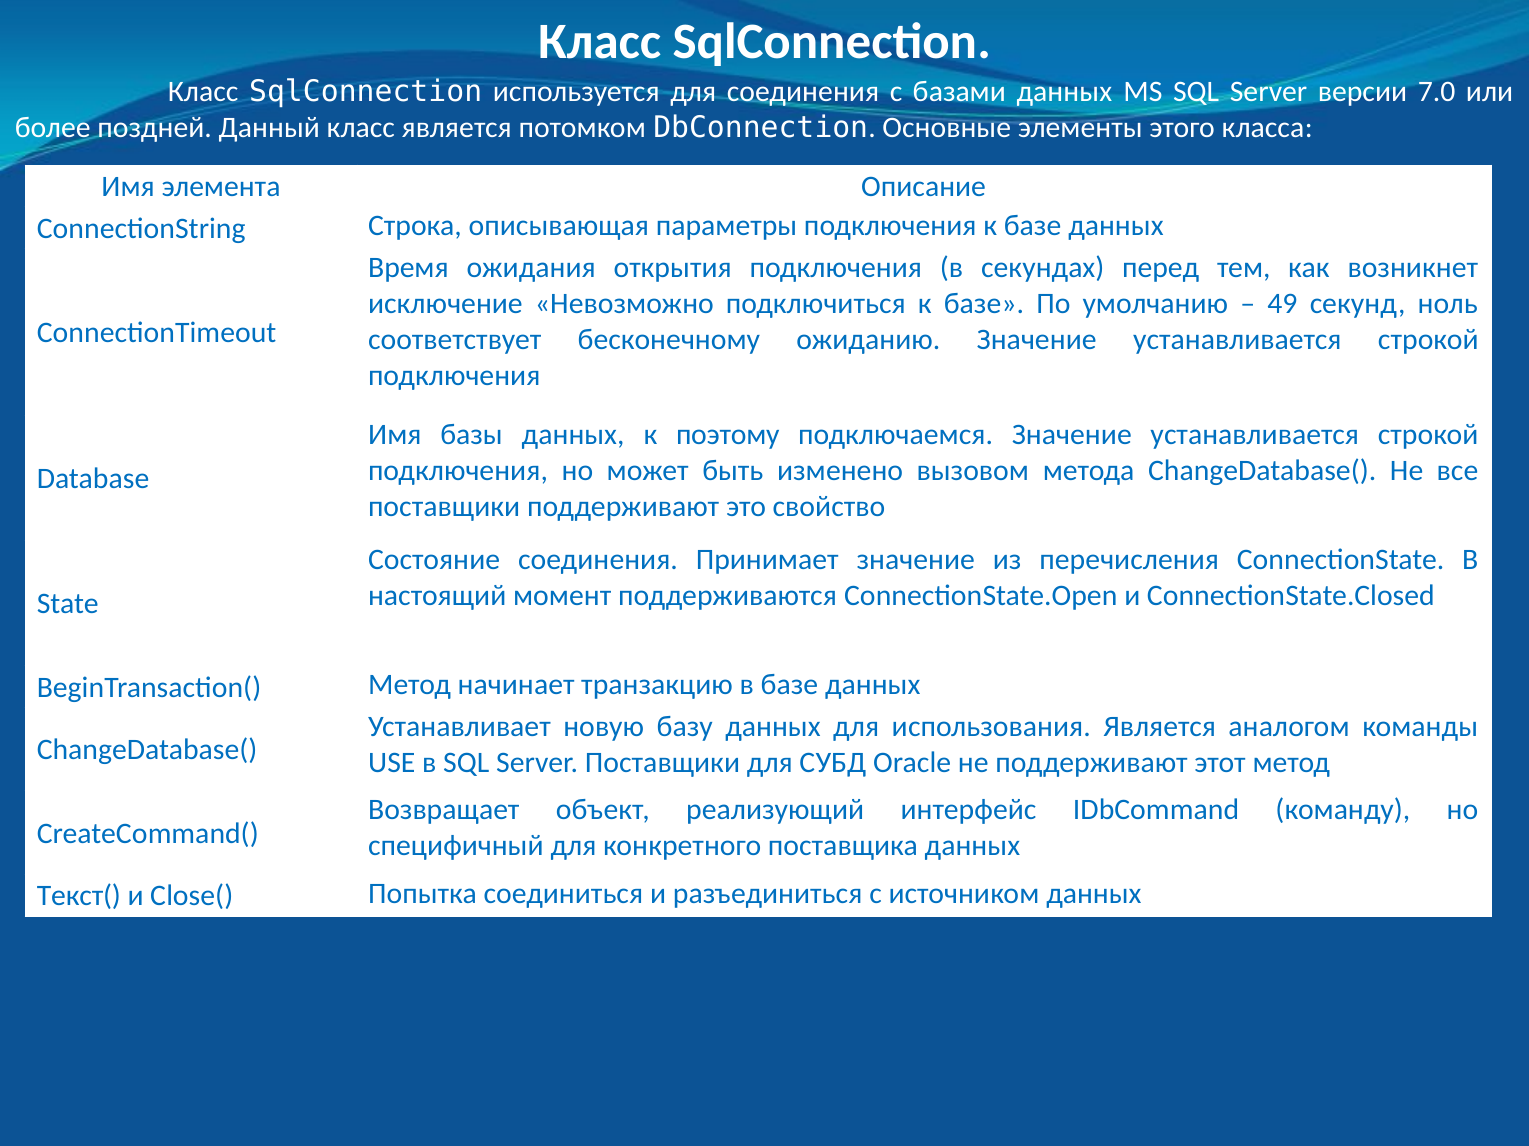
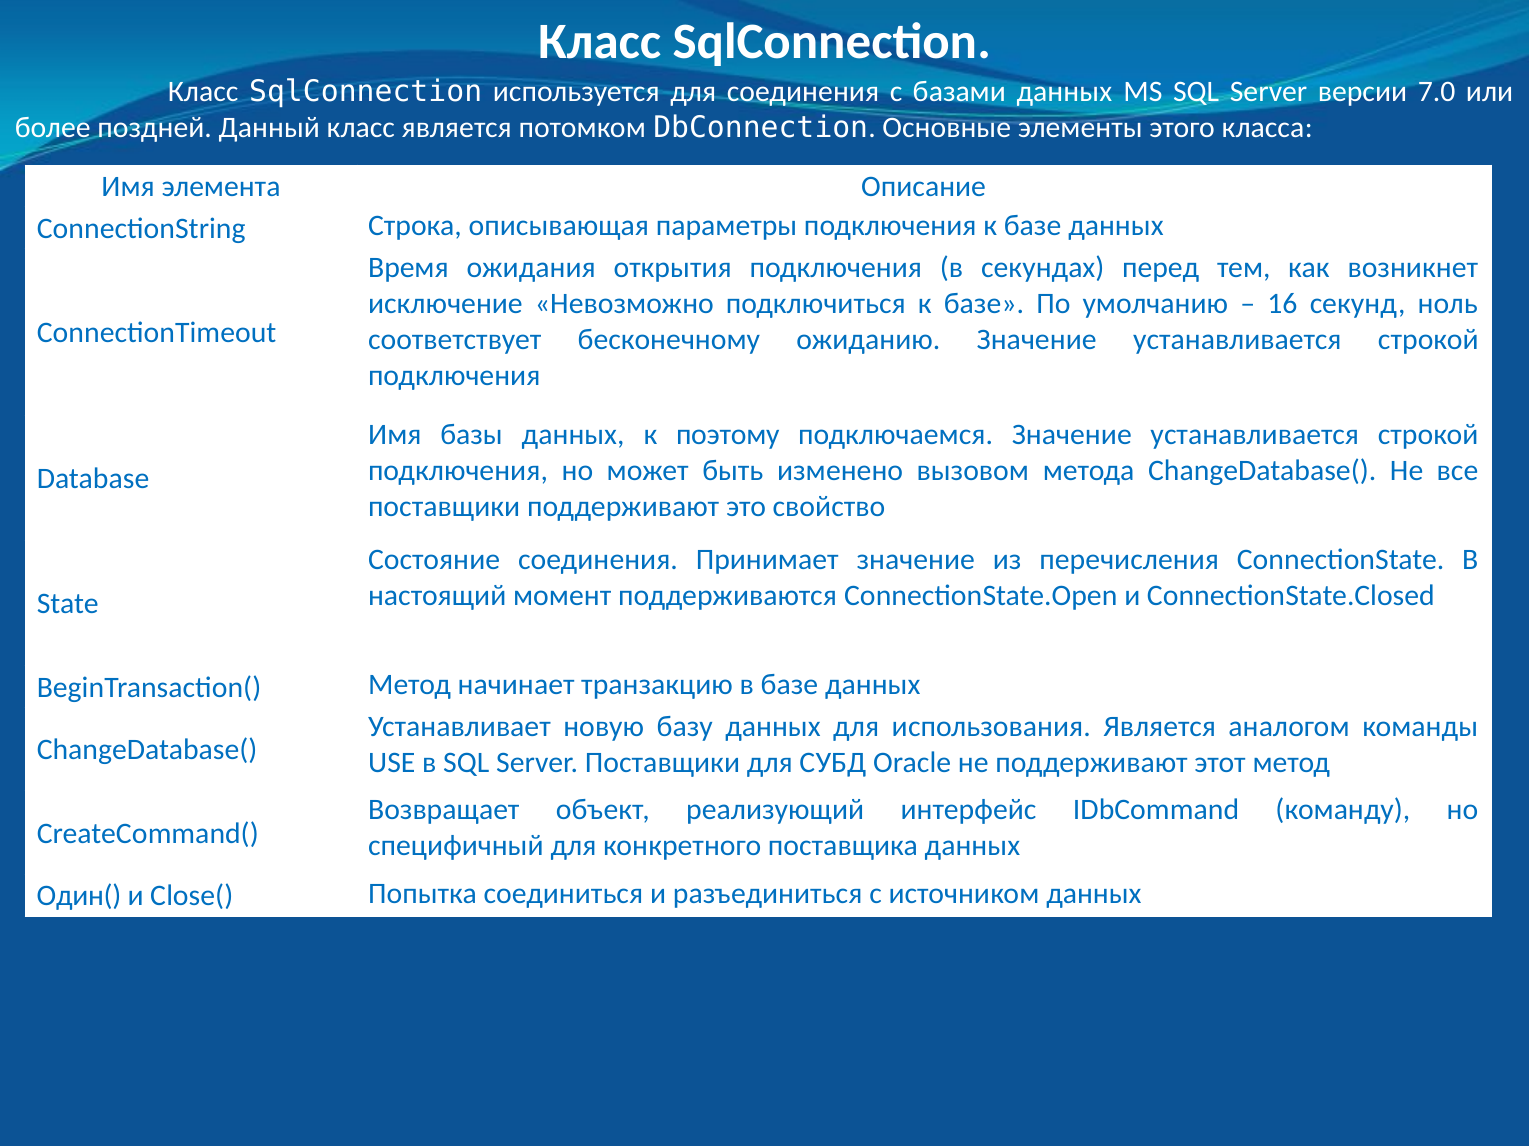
49: 49 -> 16 (1282, 304)
Текст(: Текст( -> Один( (79, 897)
